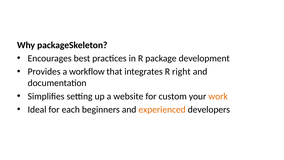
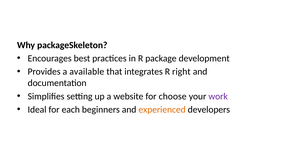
workflow: workflow -> available (87, 72)
custom: custom -> choose (173, 96)
work colour: orange -> purple (218, 96)
